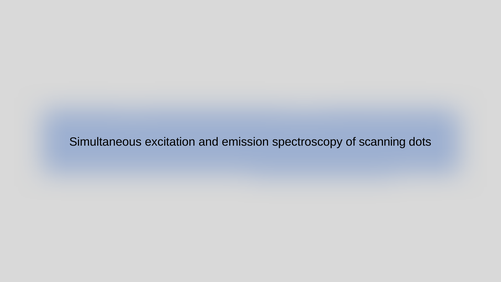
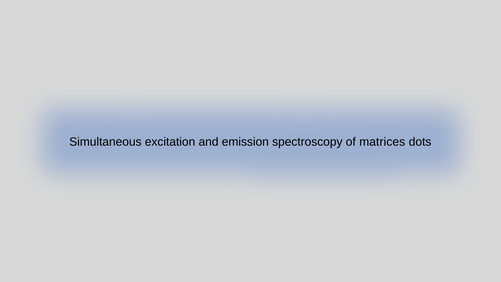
scanning: scanning -> matrices (382, 142)
